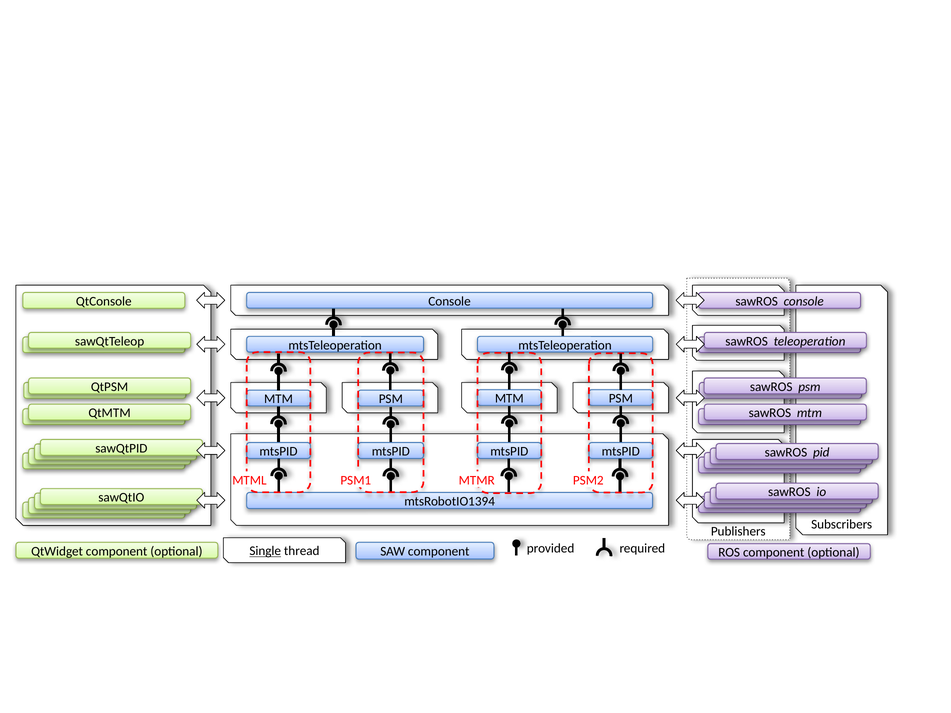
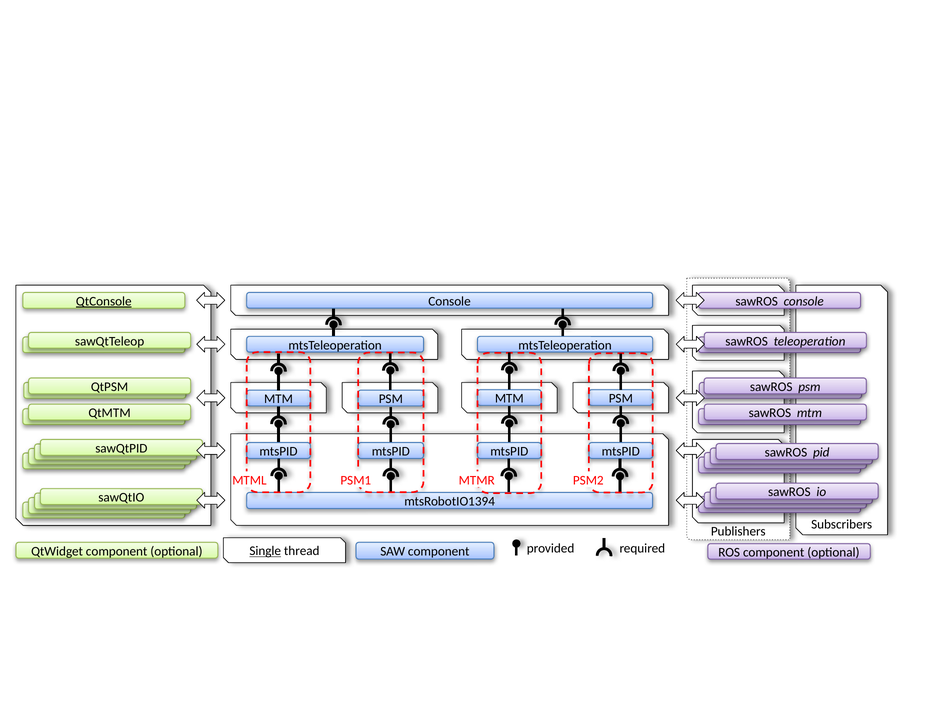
QtConsole underline: none -> present (104, 301)
